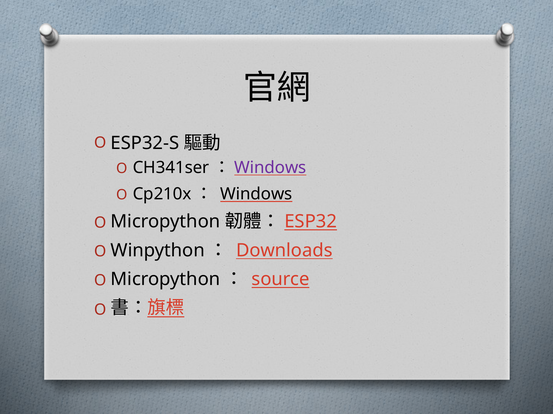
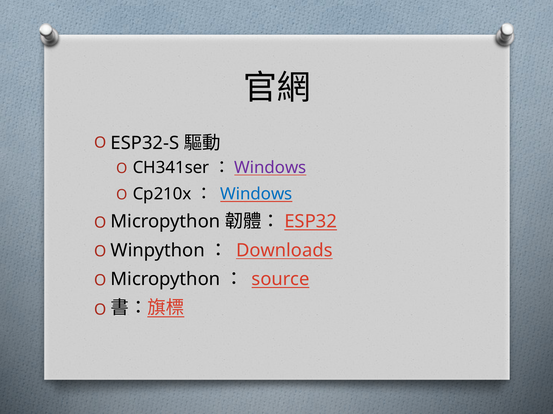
Windows colour: black -> blue (256, 194)
